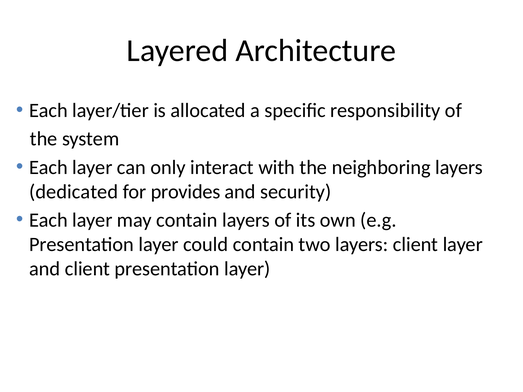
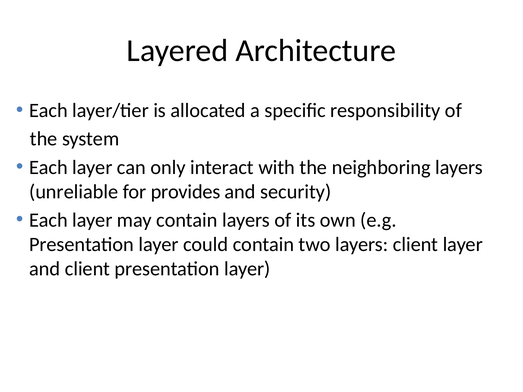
dedicated: dedicated -> unreliable (74, 192)
